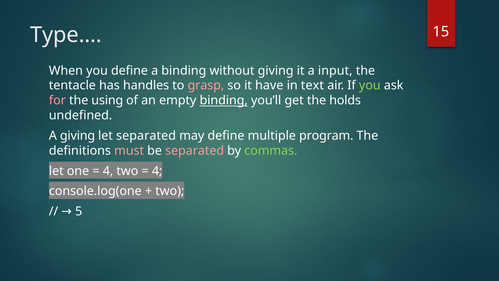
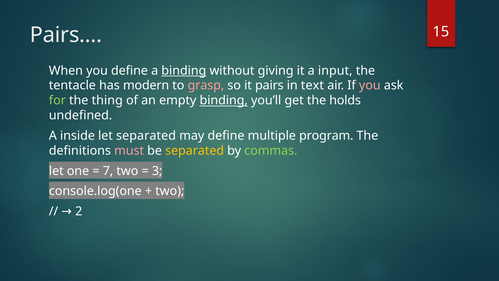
Type.…: Type.… -> Pairs.… (66, 35)
binding underline: none -> present (184, 70)
handles: handles -> modern (146, 85)
have: have -> pairs (269, 85)
you colour: light green -> pink (370, 85)
for colour: pink -> light green (57, 100)
using: using -> thing (107, 100)
A giving: giving -> inside (77, 136)
separated colour: pink -> yellow (195, 151)
4: 4 -> 7 (108, 171)
4: 4 -> 3 (157, 171)
5: 5 -> 2 (79, 211)
